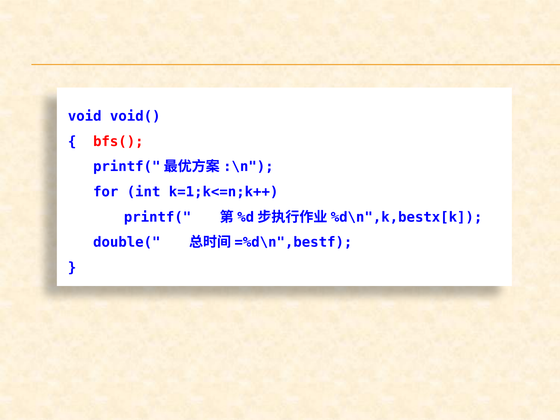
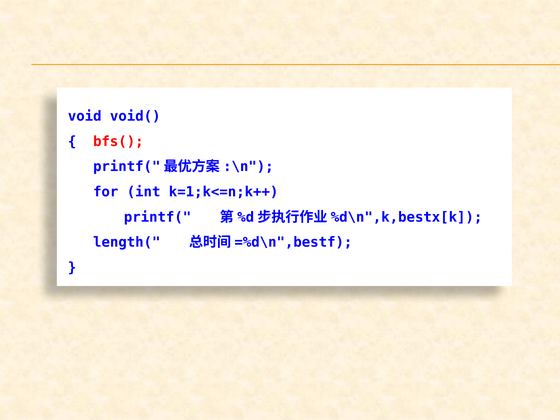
double(: double( -> length( (127, 242)
